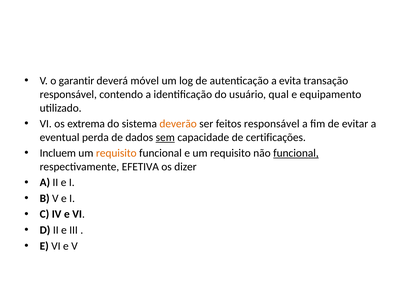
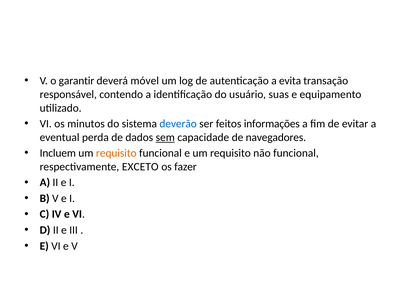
qual: qual -> suas (279, 94)
extrema: extrema -> minutos (86, 124)
deverão colour: orange -> blue (178, 124)
feitos responsável: responsável -> informações (272, 124)
certificações: certificações -> navegadores (276, 137)
funcional underline: present -> none (296, 153)
EFETIVA: EFETIVA -> EXCETO (140, 167)
dizer: dizer -> fazer (186, 167)
